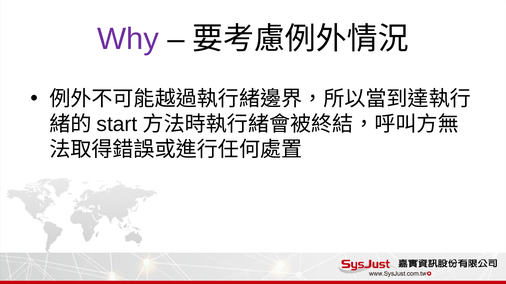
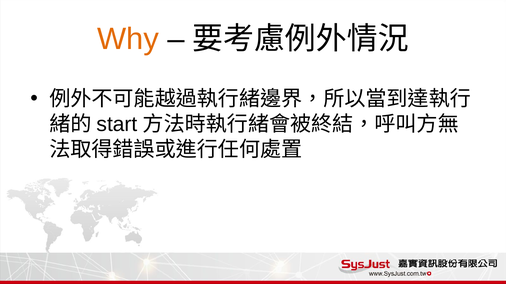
Why colour: purple -> orange (128, 39)
